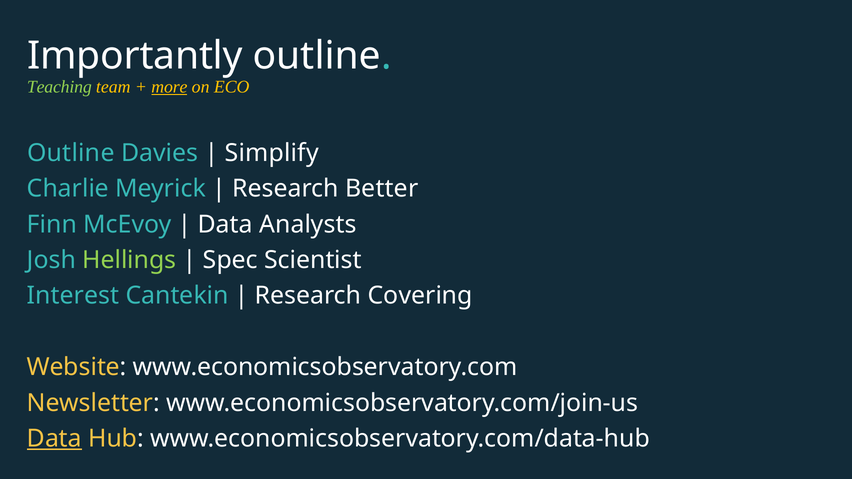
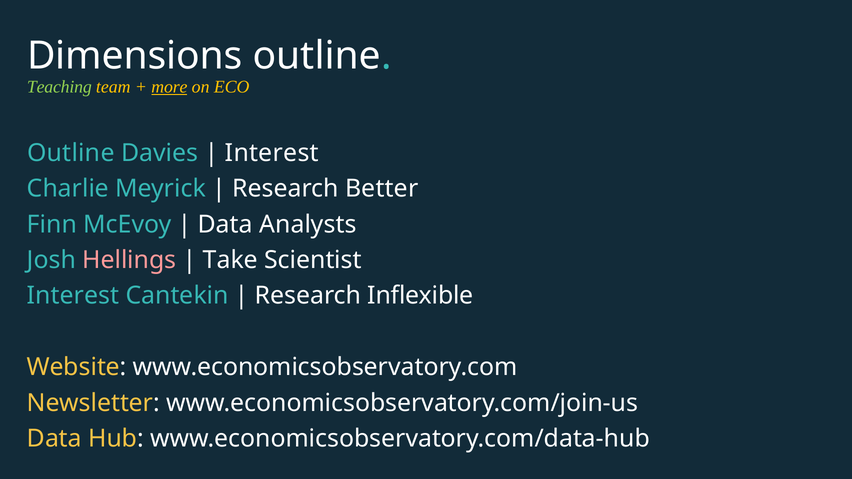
Importantly: Importantly -> Dimensions (135, 56)
Simplify: Simplify -> Interest (272, 153)
Hellings colour: light green -> pink (129, 260)
Spec: Spec -> Take (230, 260)
Covering: Covering -> Inflexible (420, 296)
Data underline: present -> none (54, 439)
